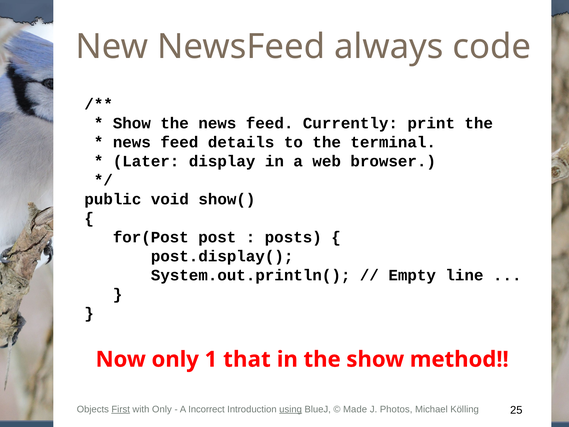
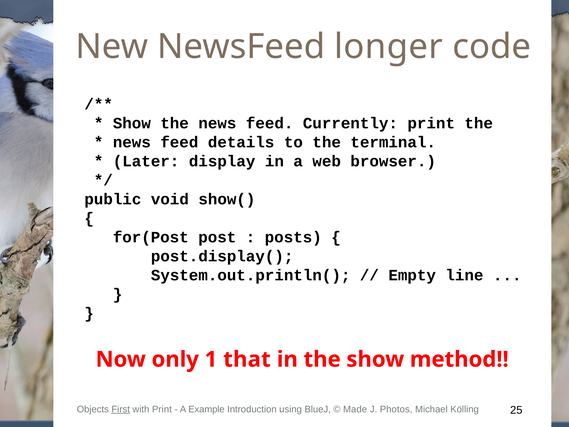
always: always -> longer (389, 47)
with Only: Only -> Print (162, 409)
Incorrect: Incorrect -> Example (206, 409)
using underline: present -> none (291, 409)
